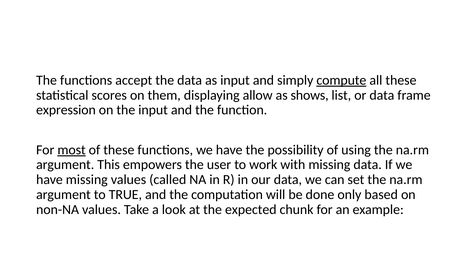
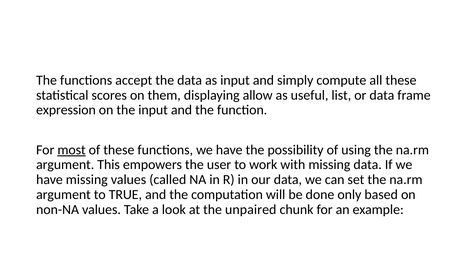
compute underline: present -> none (341, 80)
shows: shows -> useful (310, 95)
expected: expected -> unpaired (251, 209)
